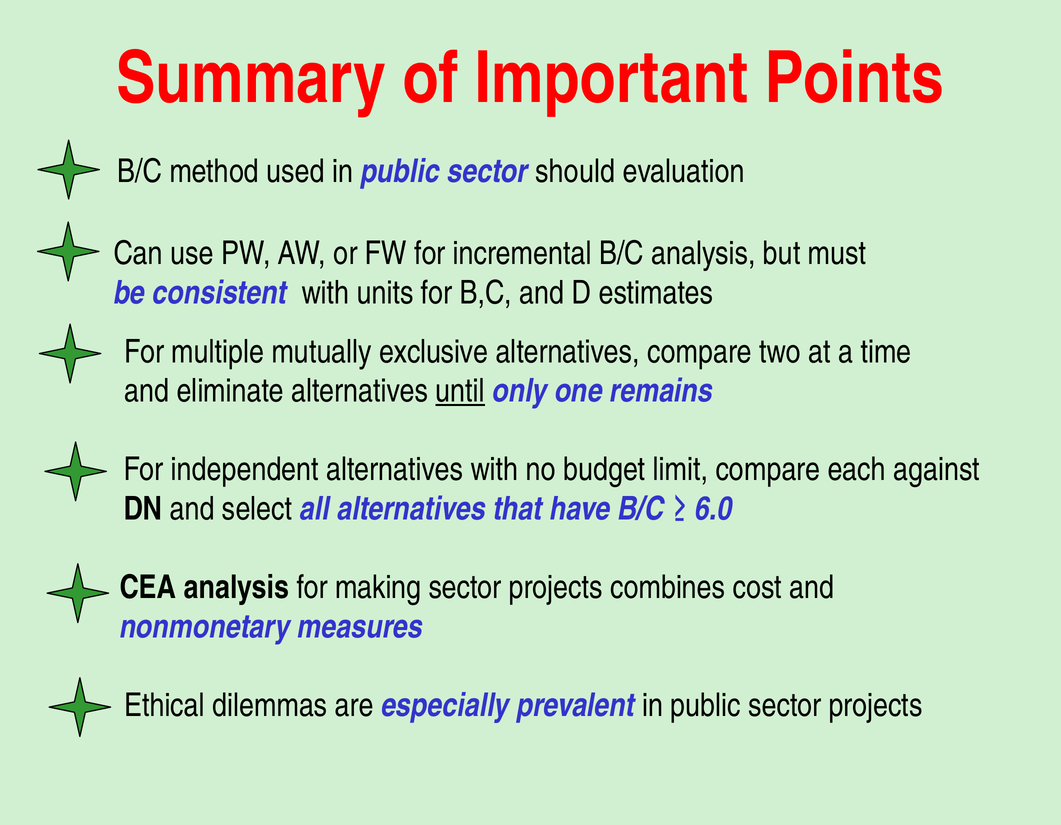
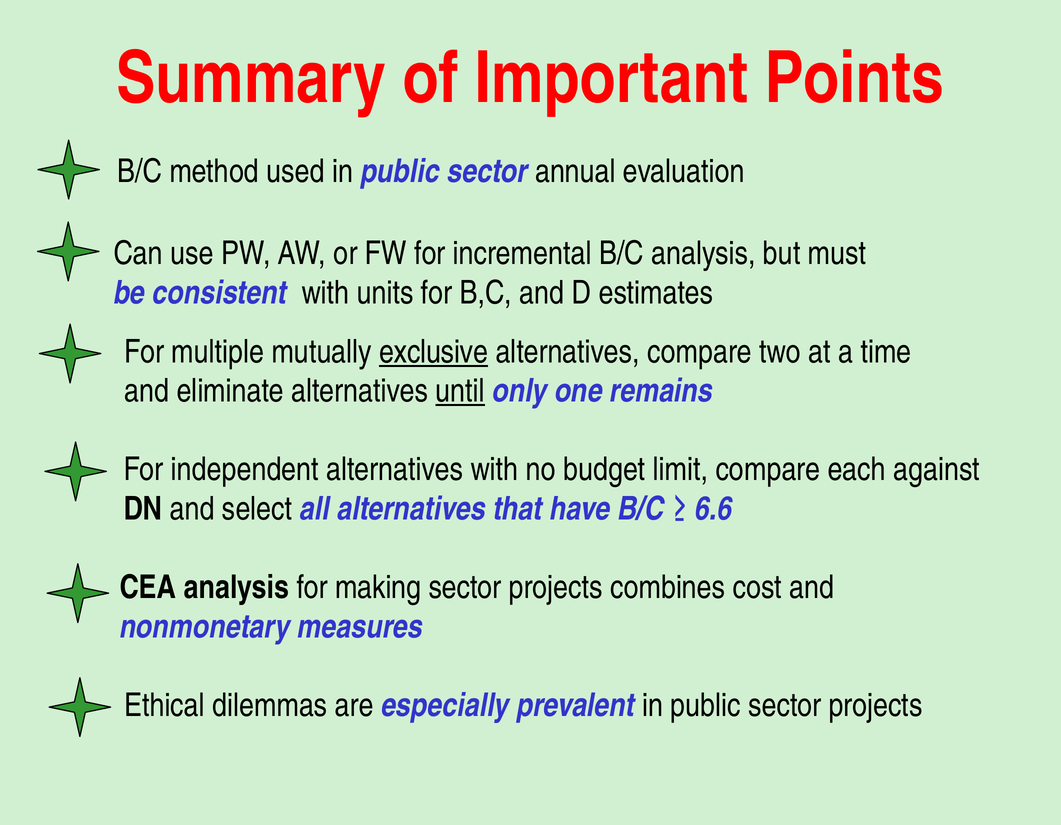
should: should -> annual (575, 172)
exclusive underline: none -> present (434, 352)
6.0: 6.0 -> 6.6 (713, 509)
